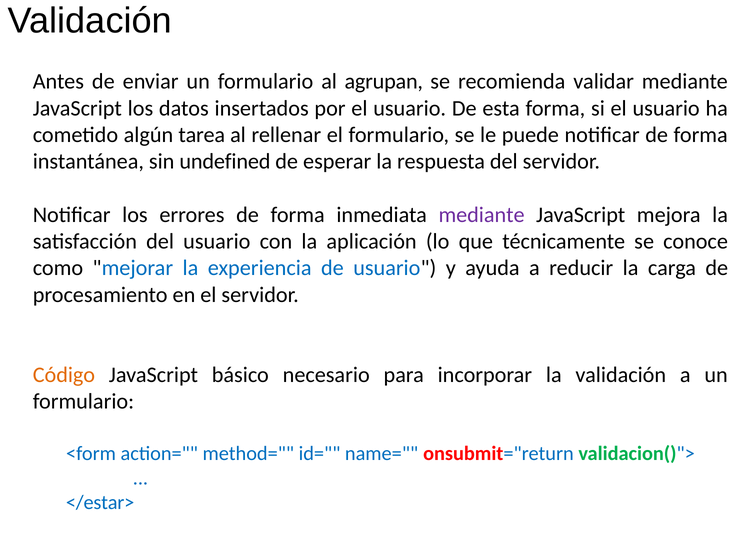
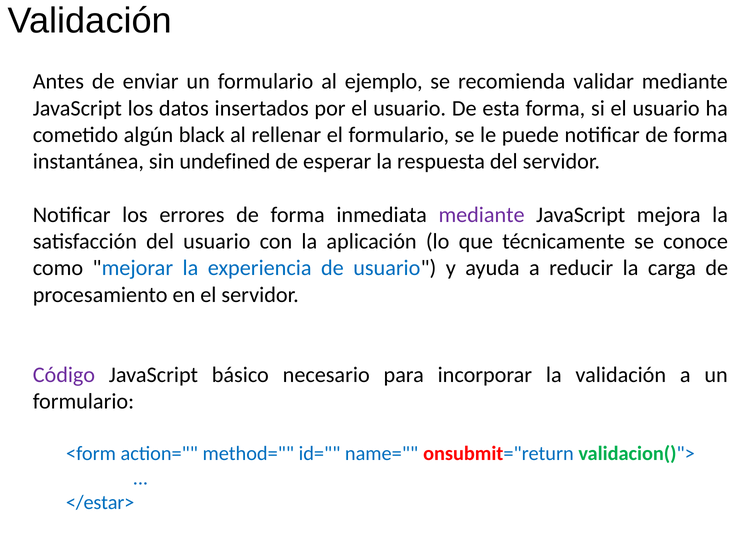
agrupan: agrupan -> ejemplo (384, 82)
tarea: tarea -> black (202, 135)
Código colour: orange -> purple (64, 375)
